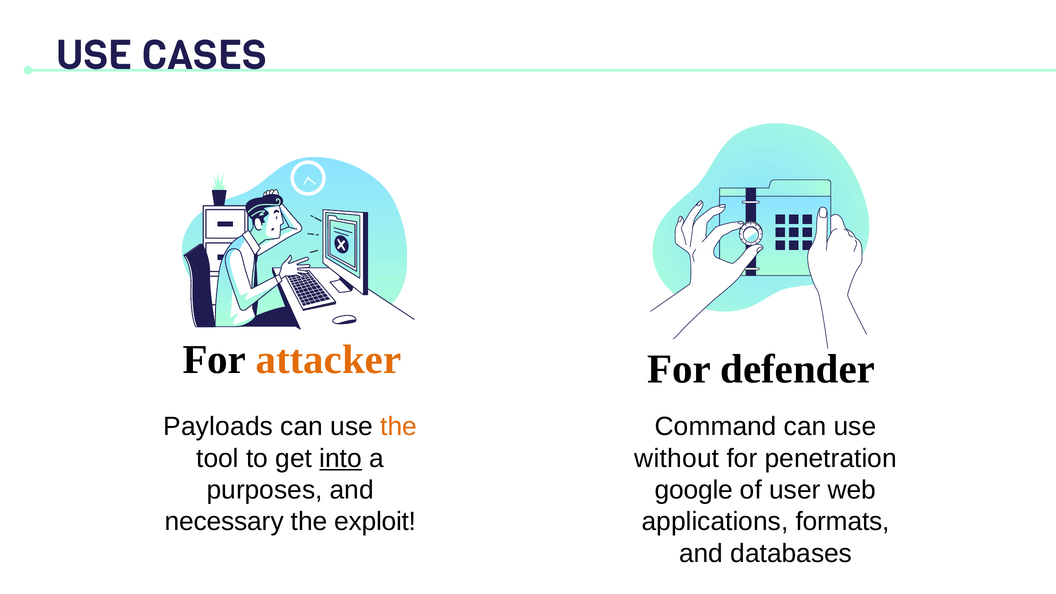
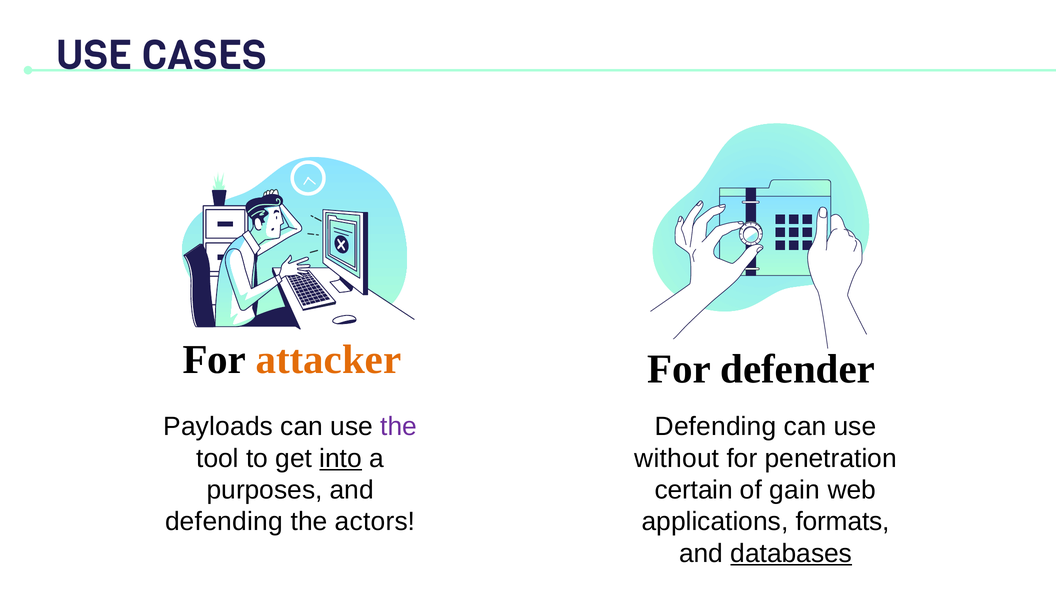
the colour: orange -> purple (399, 427)
Command: Command -> Defending (716, 427)
google: google -> certain (694, 490)
user: user -> gain (795, 490)
necessary: necessary -> defending (224, 522)
exploit: exploit -> actors (375, 522)
databases underline: none -> present (791, 553)
